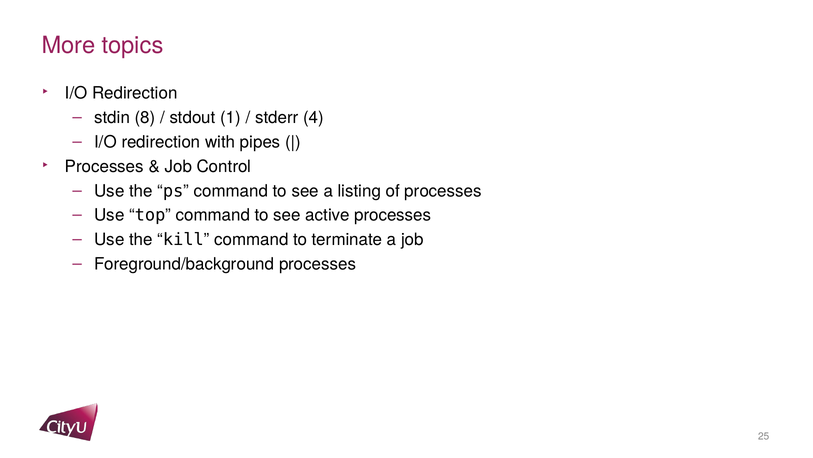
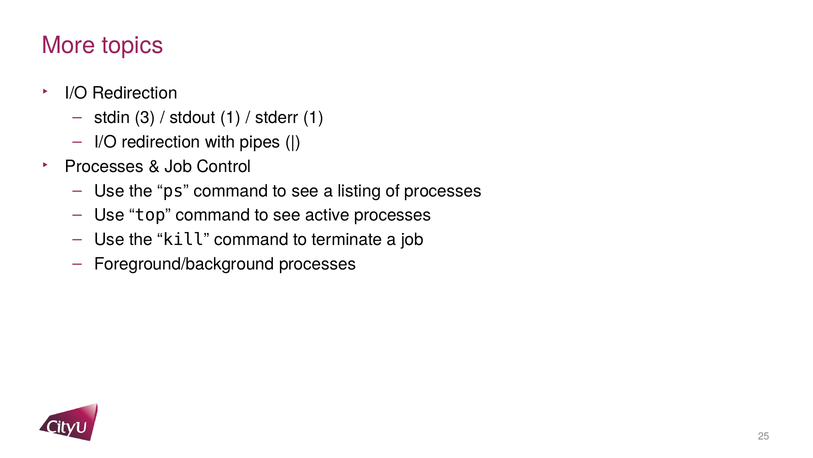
8: 8 -> 3 (145, 117)
stderr 4: 4 -> 1 (313, 117)
